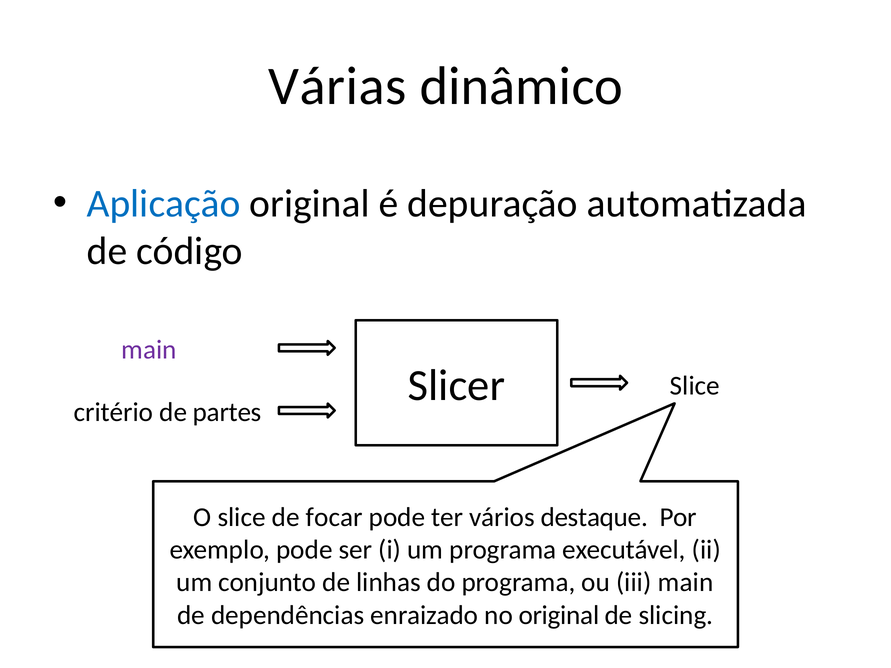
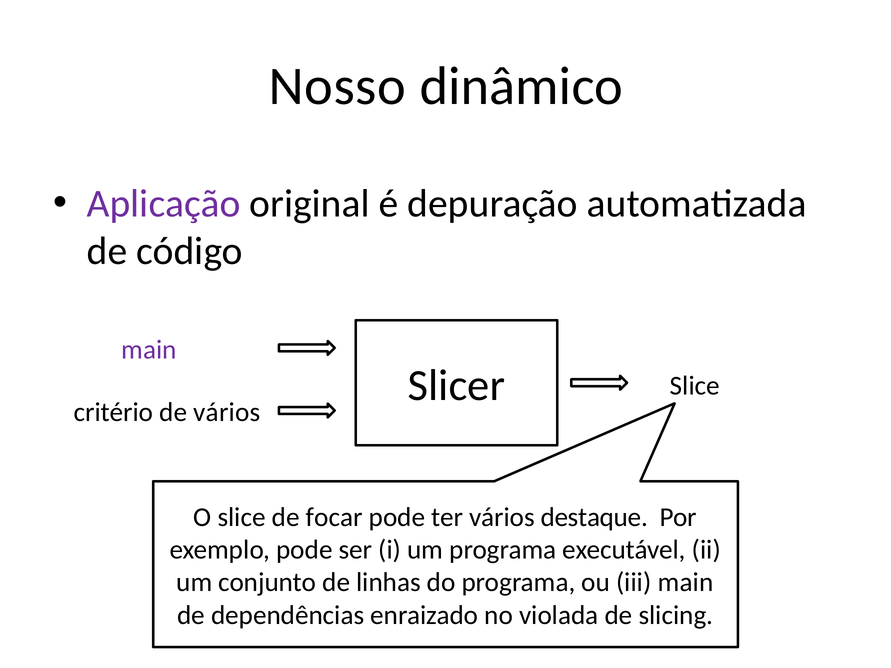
Várias: Várias -> Nosso (337, 86)
Aplicação colour: blue -> purple (164, 204)
de partes: partes -> vários (227, 412)
no original: original -> violada (559, 615)
